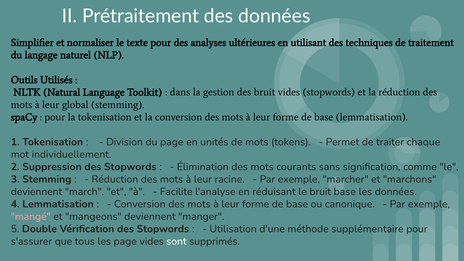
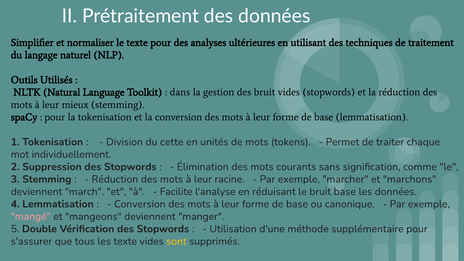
global: global -> mieux (75, 105)
du page: page -> cette (172, 142)
les page: page -> texte (125, 241)
sont colour: white -> yellow (176, 241)
